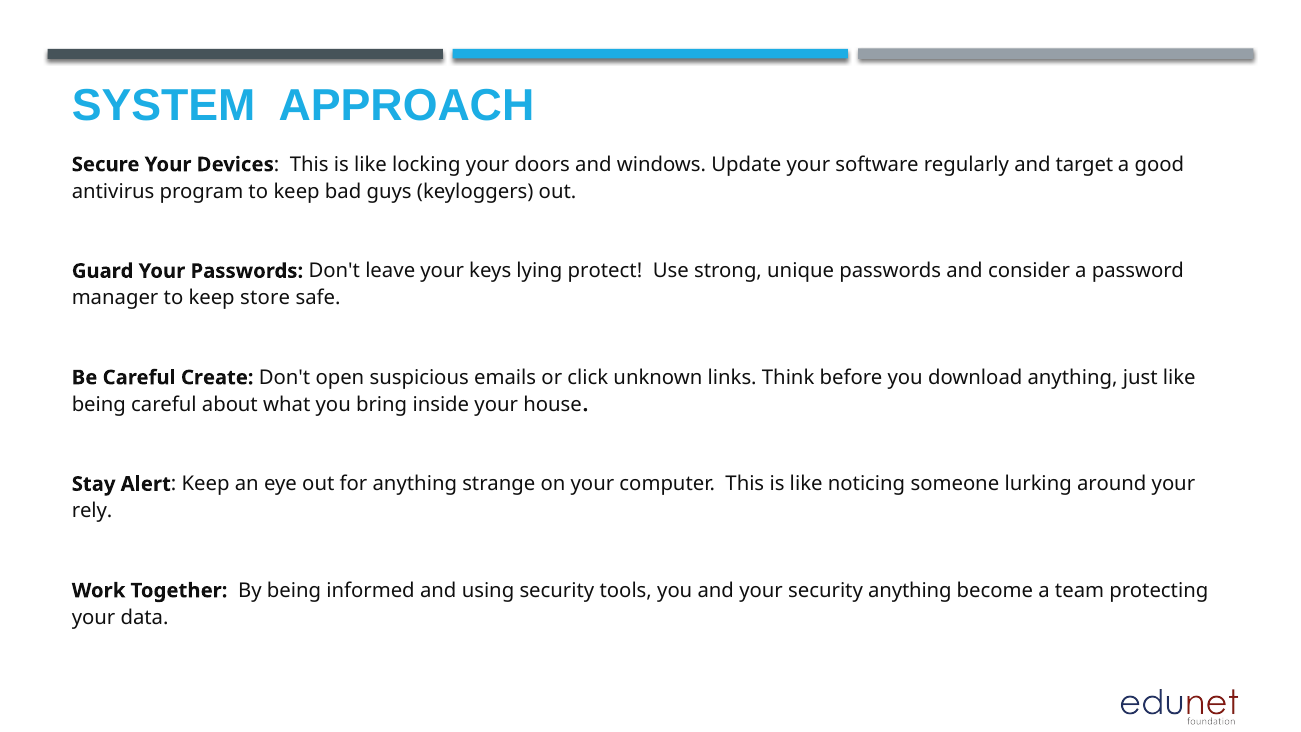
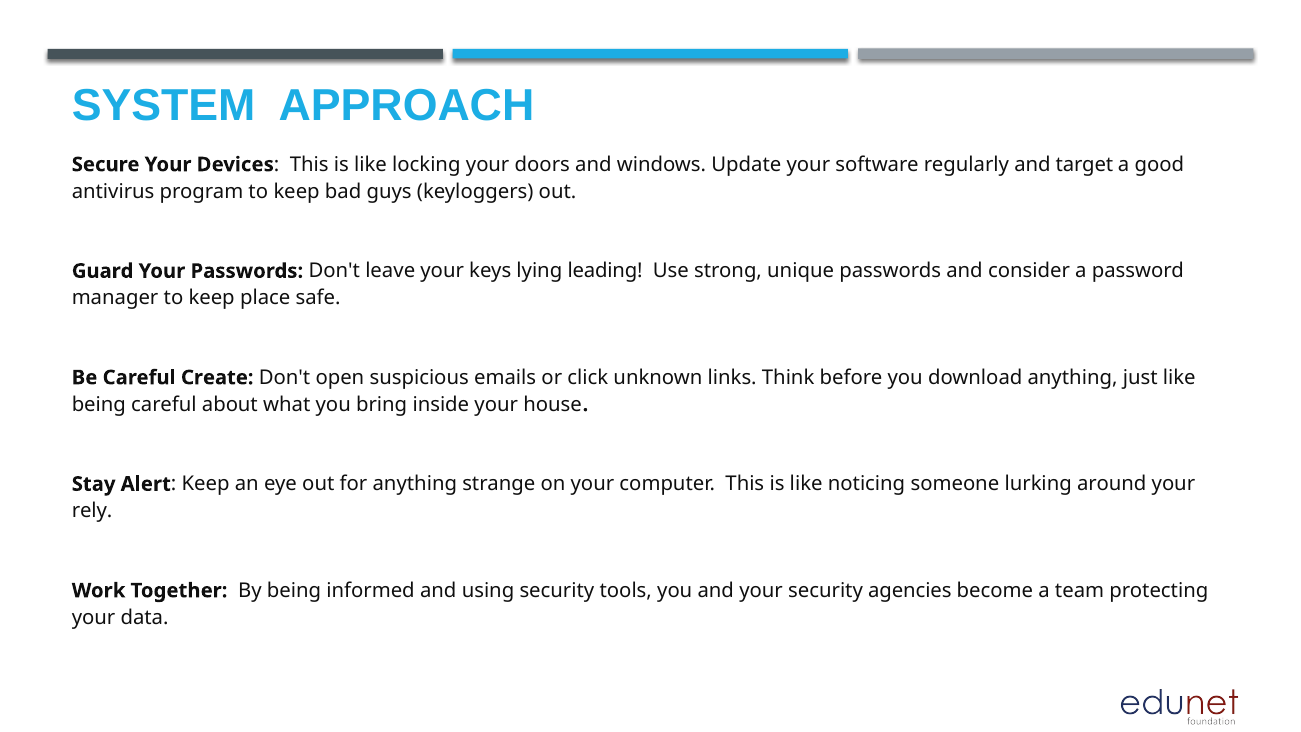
protect: protect -> leading (605, 271)
store: store -> place (265, 298)
security anything: anything -> agencies (910, 590)
